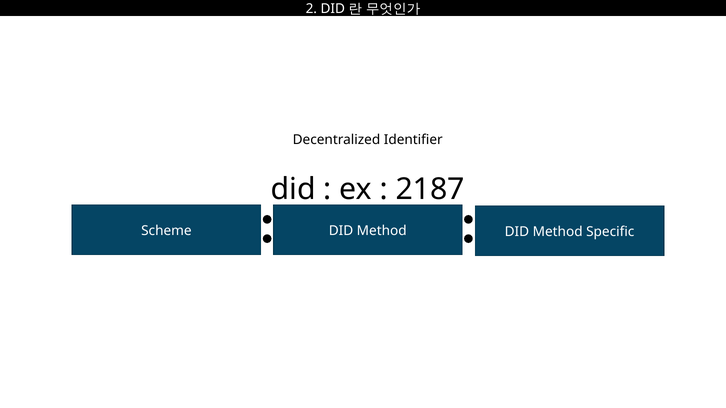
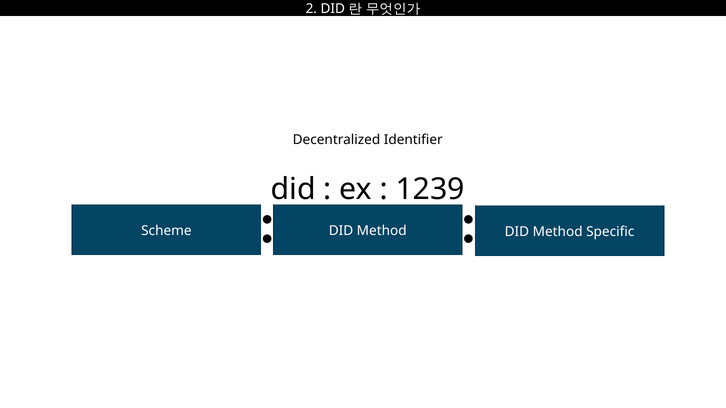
2187: 2187 -> 1239 (430, 190)
